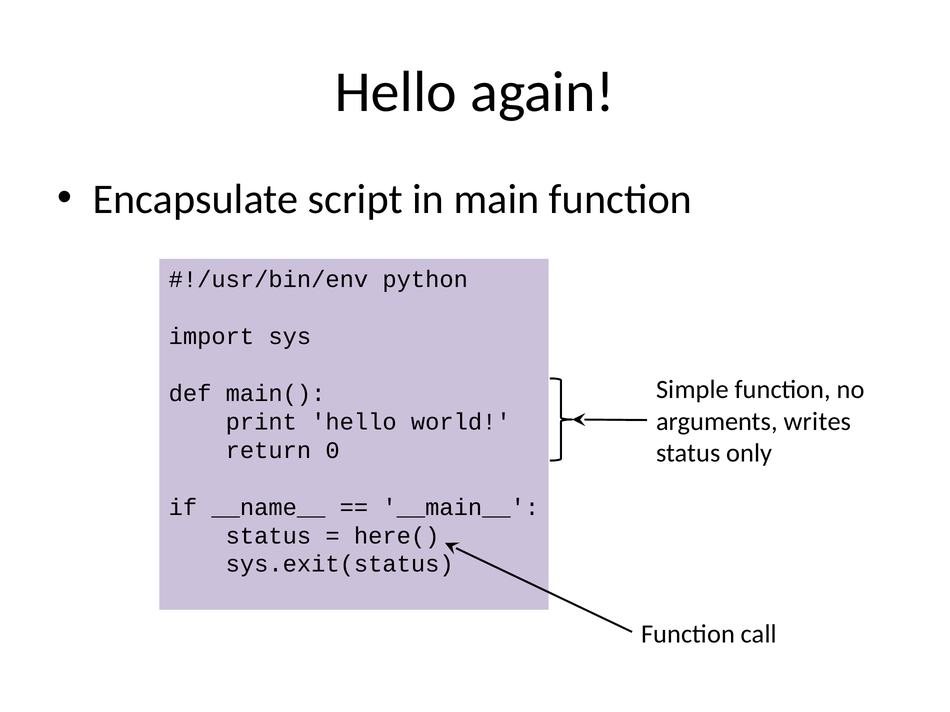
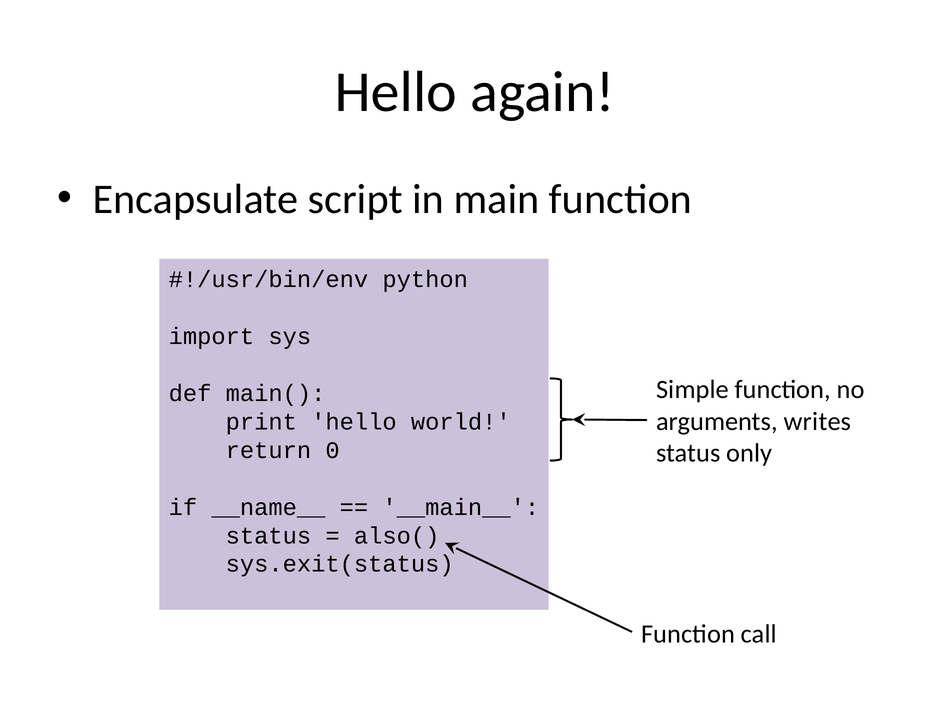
here(: here( -> also( (397, 536)
